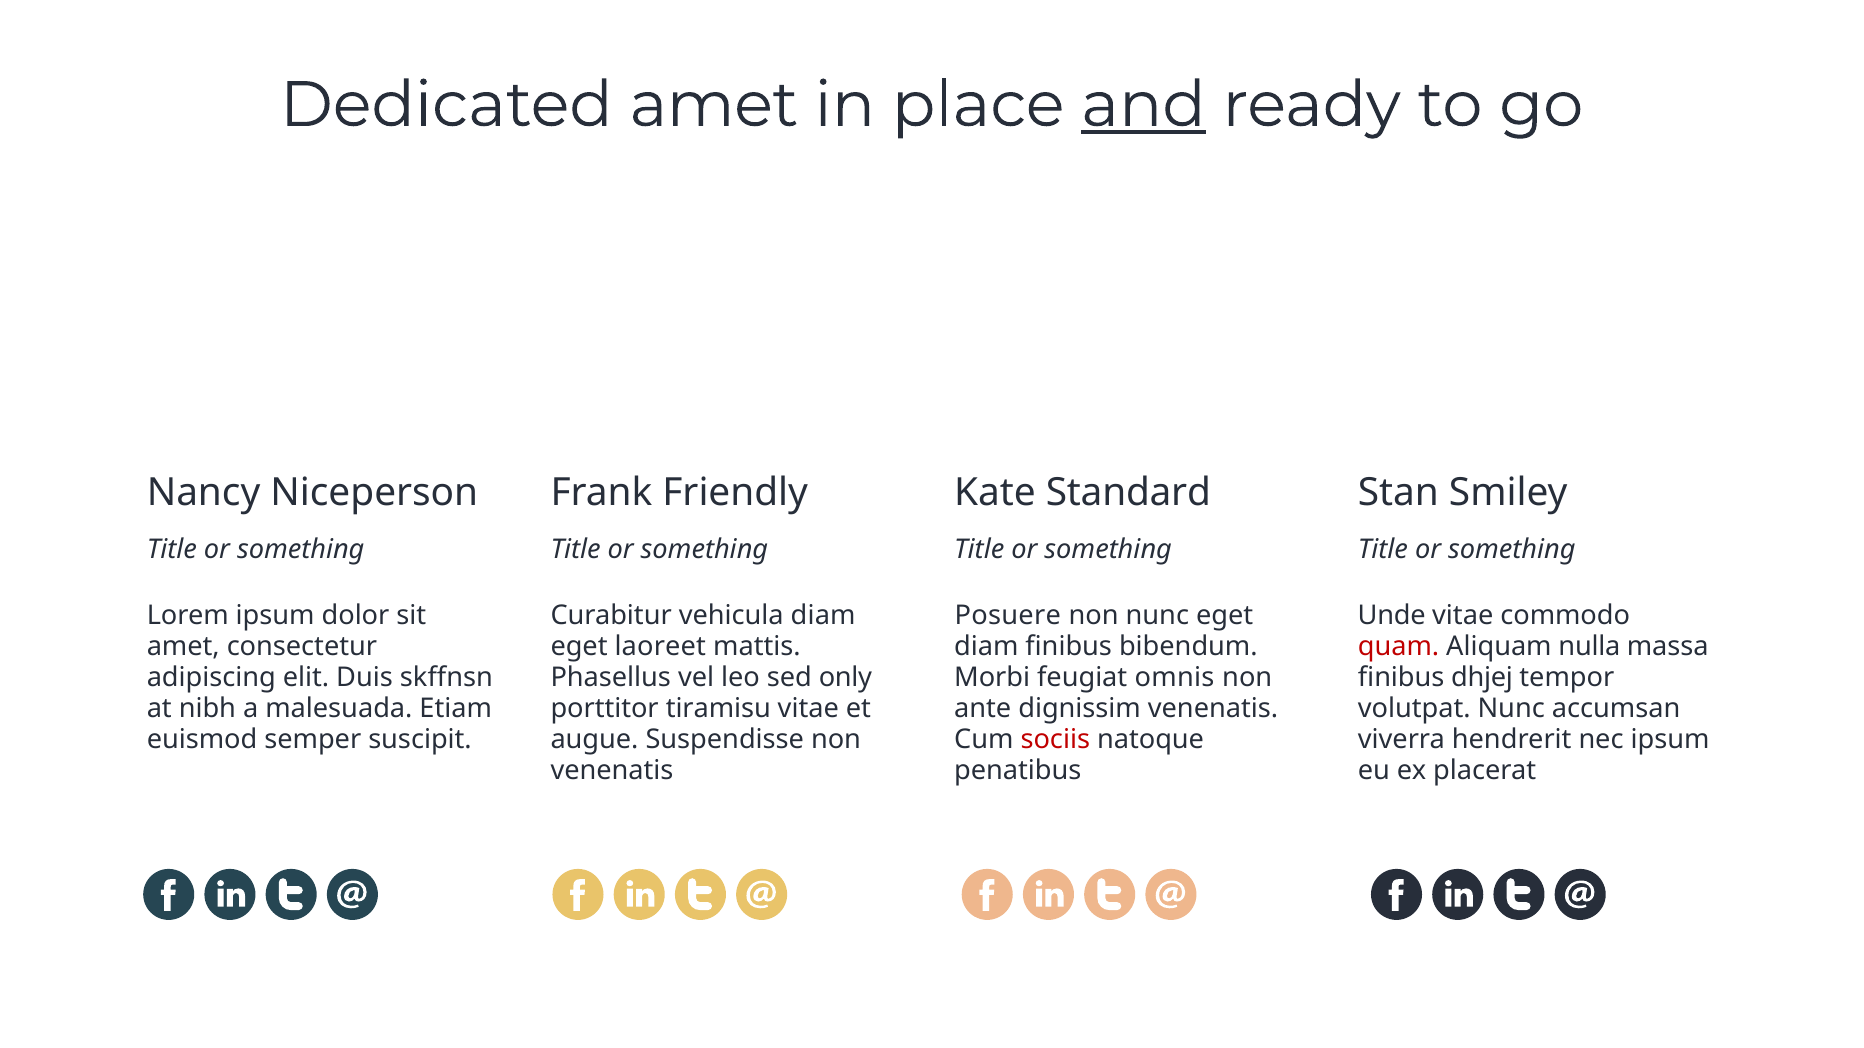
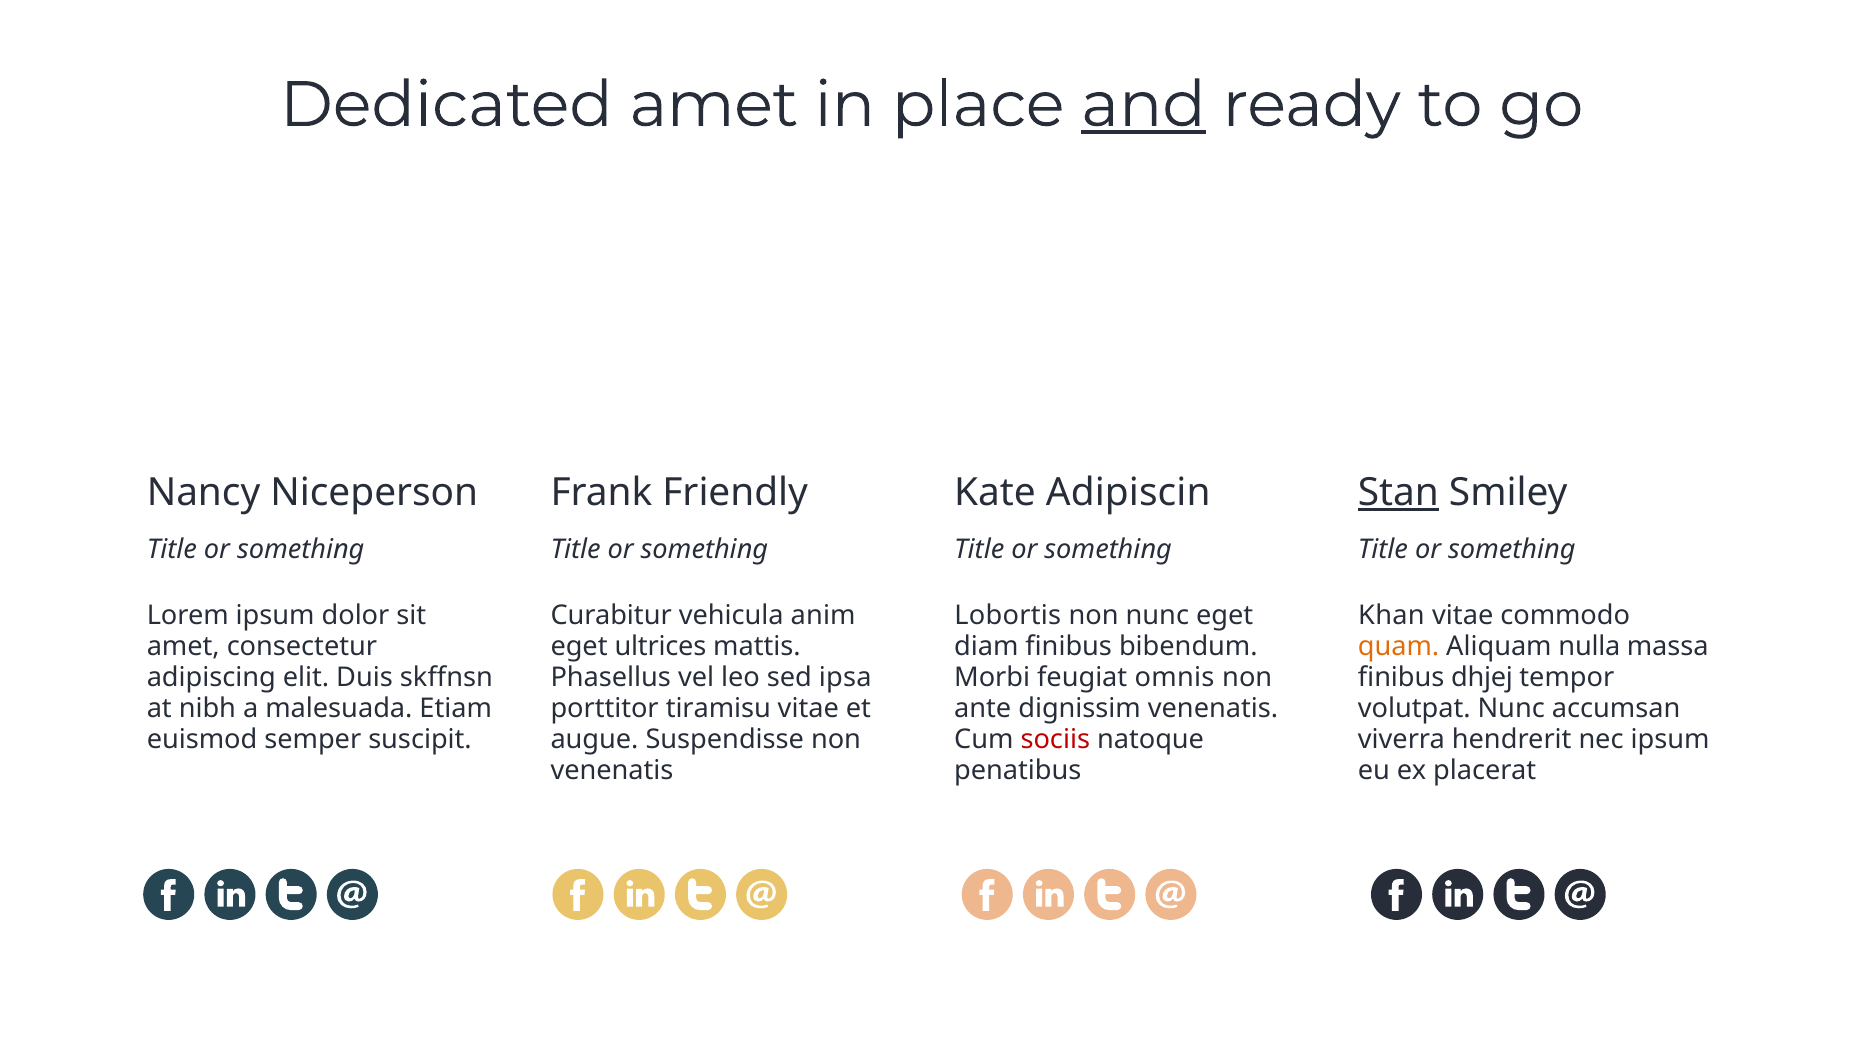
Standard: Standard -> Adipiscin (1128, 493)
Stan underline: none -> present (1398, 493)
vehicula diam: diam -> anim (823, 616)
Posuere: Posuere -> Lobortis (1008, 616)
Unde: Unde -> Khan (1391, 616)
laoreet: laoreet -> ultrices (660, 647)
quam colour: red -> orange (1399, 647)
only: only -> ipsa (845, 678)
